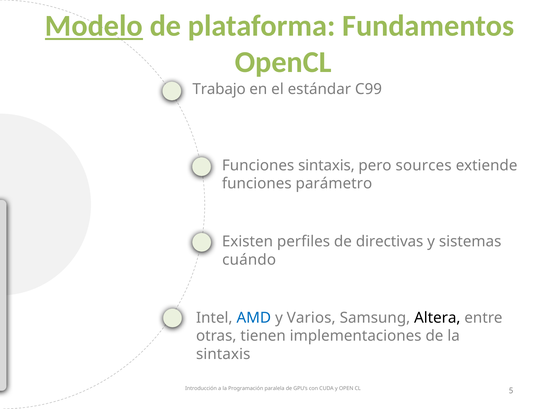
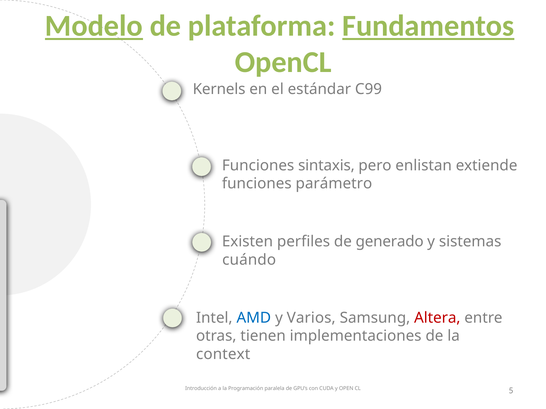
Fundamentos underline: none -> present (428, 26)
Trabajo: Trabajo -> Kernels (219, 89)
sources: sources -> enlistan (424, 166)
directivas: directivas -> generado (390, 242)
Altera colour: black -> red (437, 318)
sintaxis: sintaxis -> context (223, 355)
